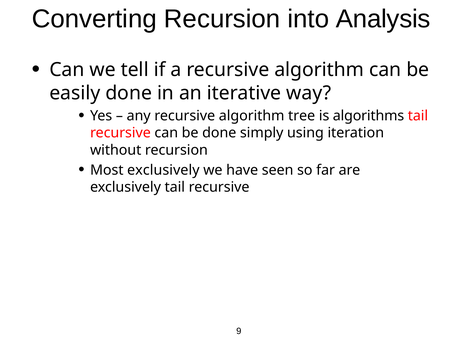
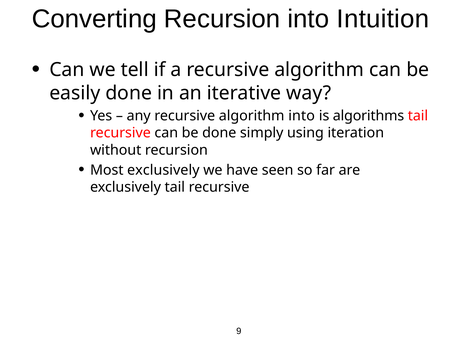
Analysis: Analysis -> Intuition (383, 19)
algorithm tree: tree -> into (302, 116)
